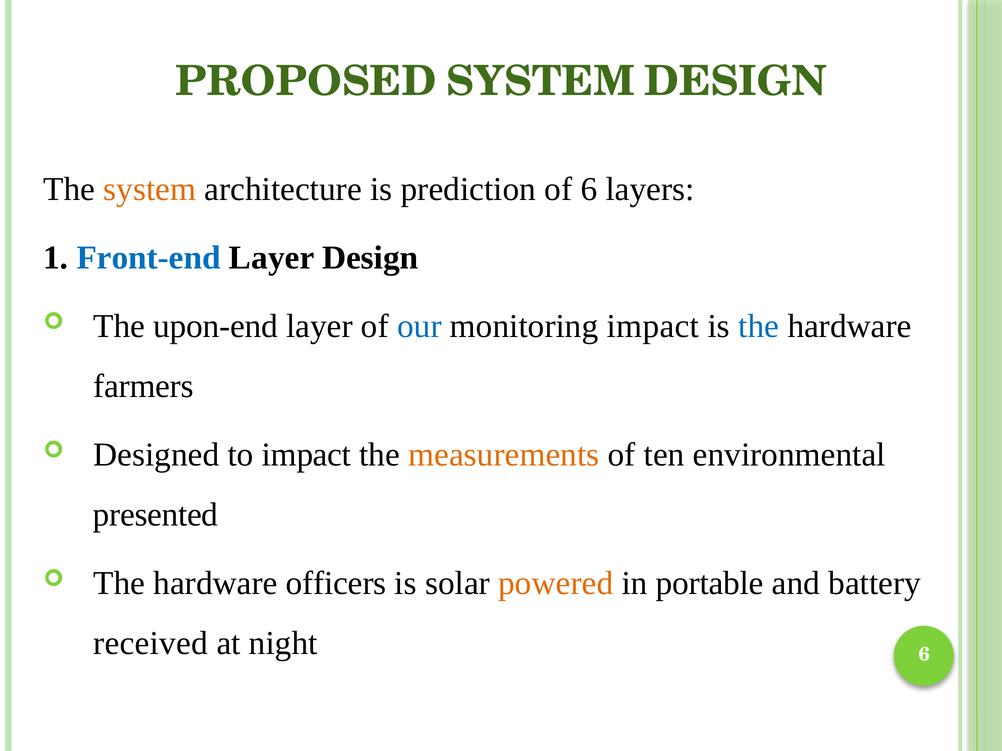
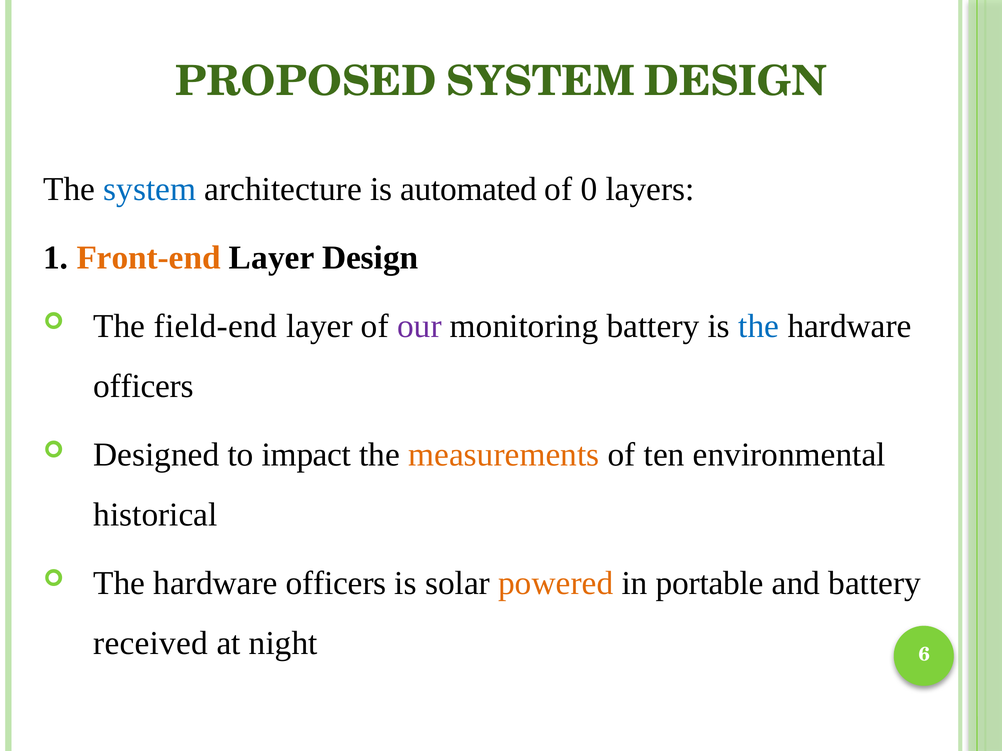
system colour: orange -> blue (150, 189)
prediction: prediction -> automated (469, 189)
of 6: 6 -> 0 (589, 189)
Front-end colour: blue -> orange (149, 258)
upon-end: upon-end -> field-end (215, 326)
our colour: blue -> purple (419, 326)
monitoring impact: impact -> battery (653, 326)
farmers: farmers -> officers (144, 386)
presented: presented -> historical (155, 515)
